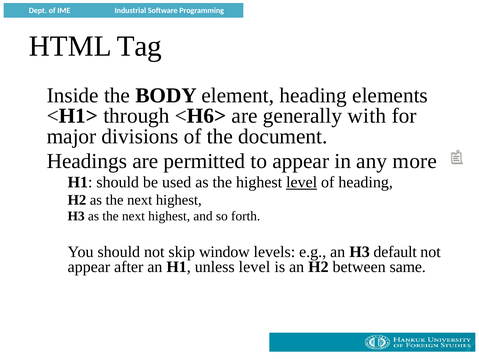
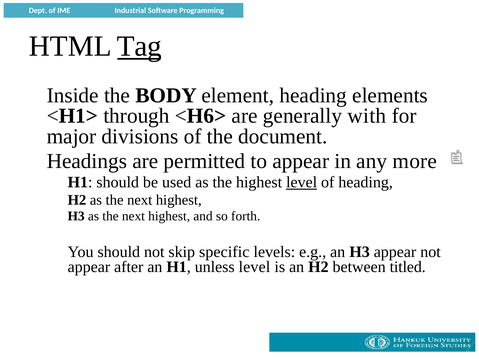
Tag underline: none -> present (139, 46)
window: window -> specific (224, 252)
H3 default: default -> appear (395, 252)
same: same -> titled (408, 267)
